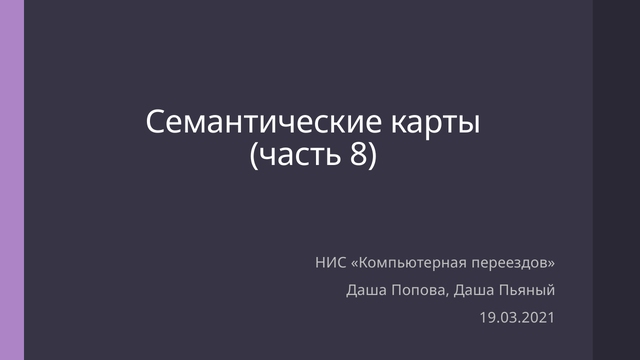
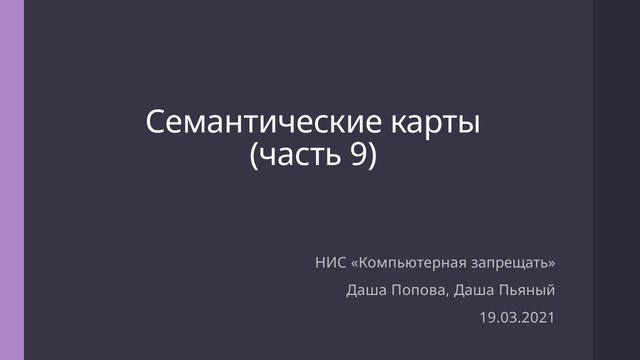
8: 8 -> 9 (364, 155)
переездов: переездов -> запрещать (513, 263)
